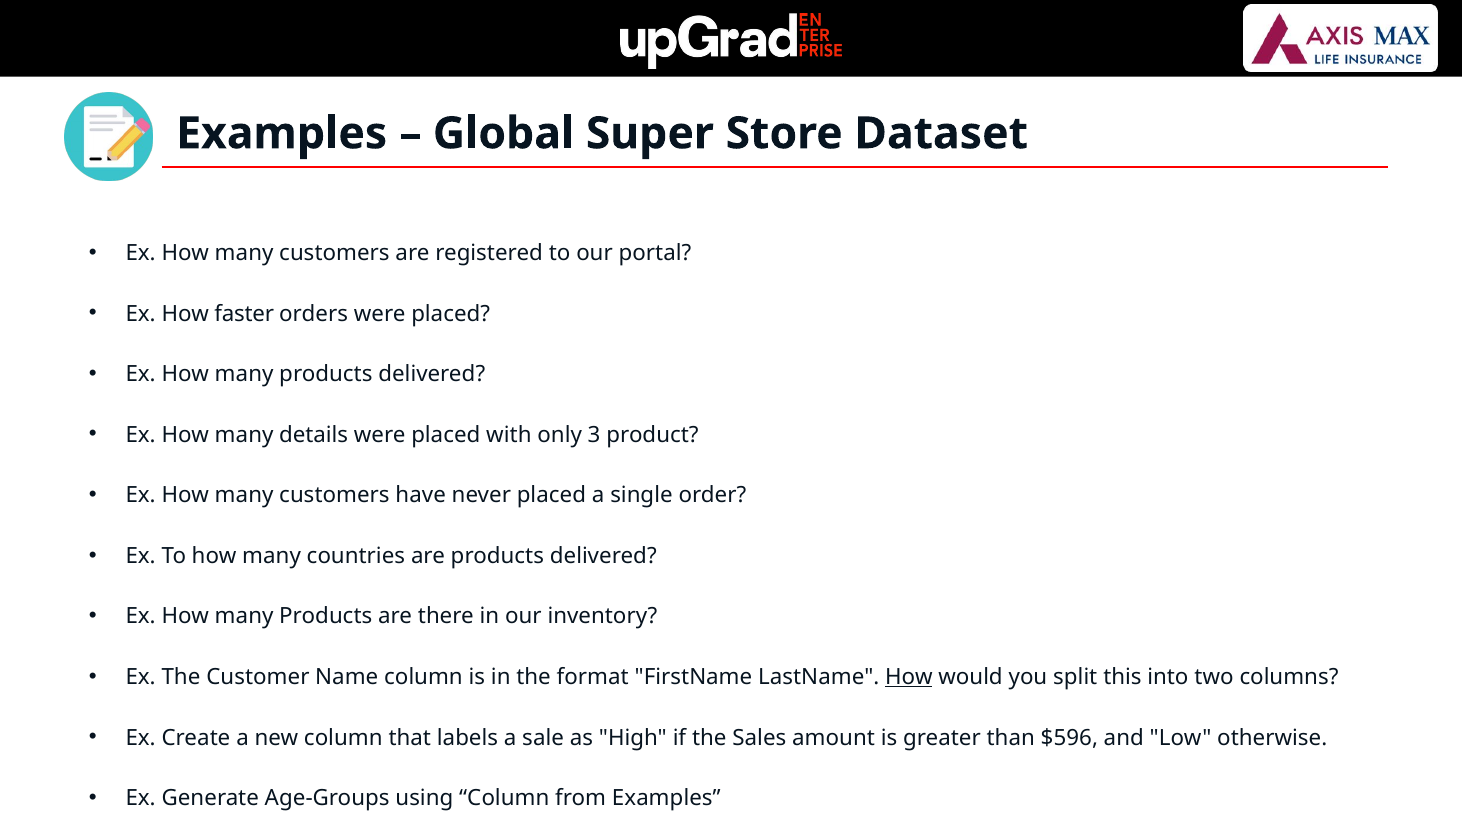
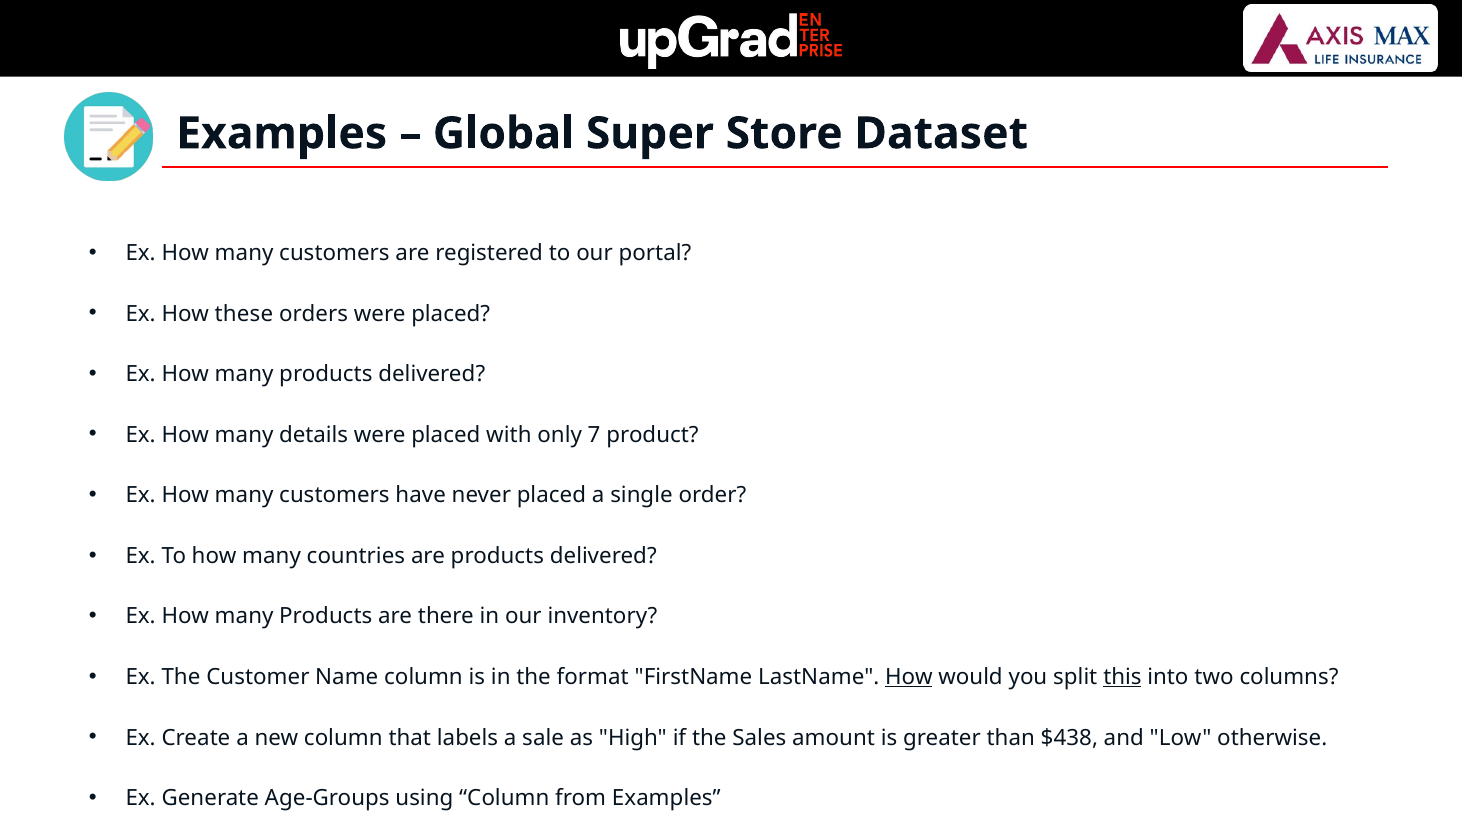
faster: faster -> these (244, 314)
3: 3 -> 7 (594, 435)
this underline: none -> present (1122, 678)
$596: $596 -> $438 (1069, 738)
